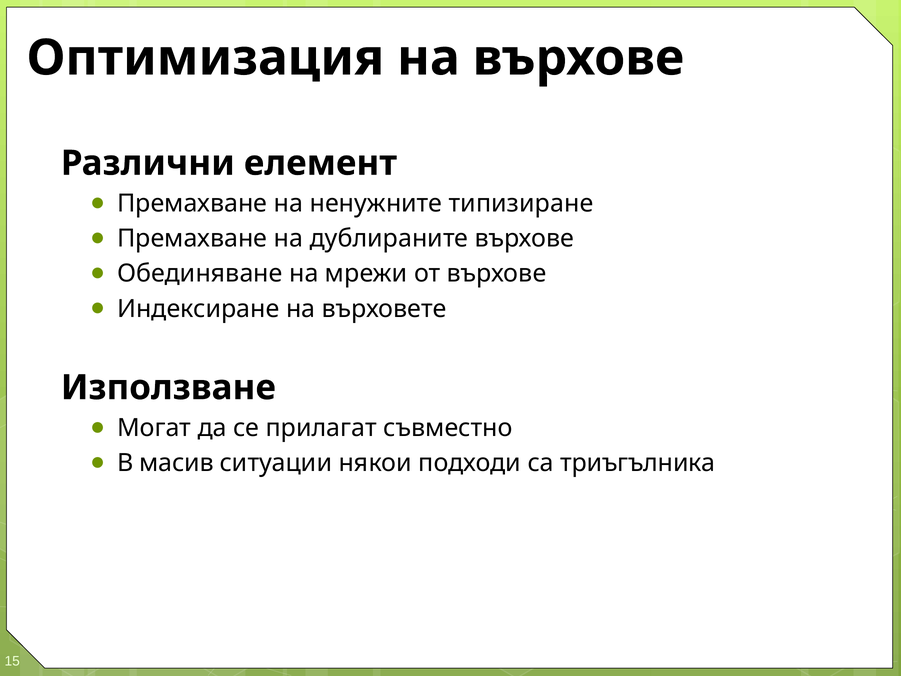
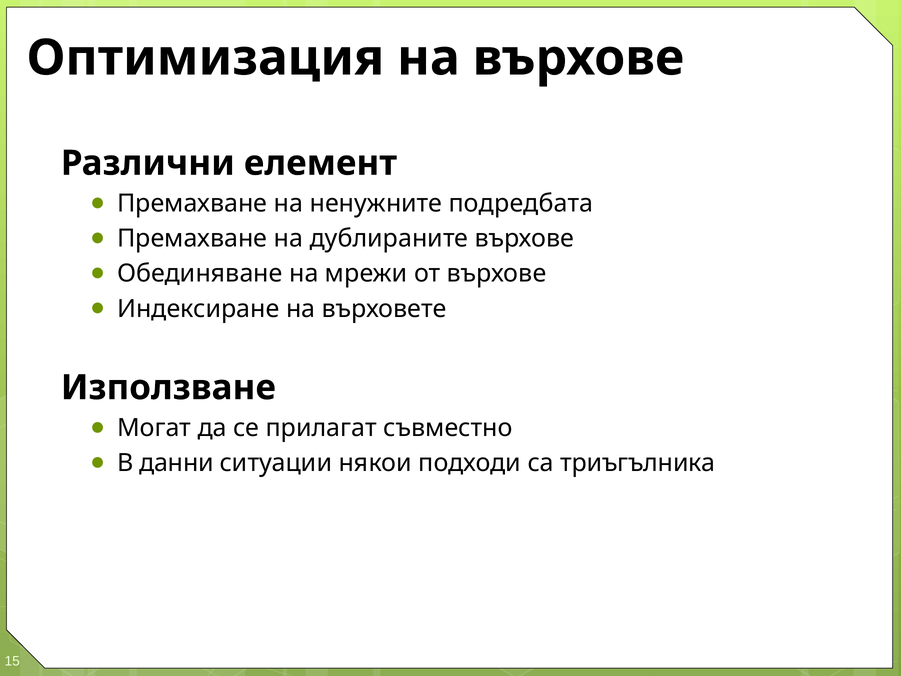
типизиране: типизиране -> подредбата (521, 204)
масив: масив -> данни (177, 463)
